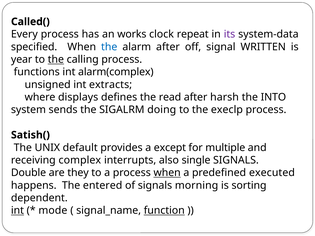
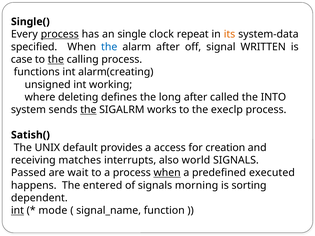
Called(: Called( -> Single( (30, 22)
process underline: none -> present (60, 34)
works: works -> single (132, 34)
its colour: purple -> orange (230, 34)
year: year -> case (22, 59)
alarm(complex: alarm(complex -> alarm(creating (116, 72)
extracts: extracts -> working (111, 85)
displays: displays -> deleting (78, 97)
read: read -> long (170, 97)
harsh: harsh -> called (225, 97)
the underline: none -> present (88, 110)
doing: doing -> works (162, 110)
except: except -> access (170, 148)
multiple: multiple -> creation (225, 148)
complex: complex -> matches (80, 160)
single: single -> world (196, 160)
Double: Double -> Passed (28, 173)
they: they -> wait (78, 173)
function underline: present -> none (164, 211)
